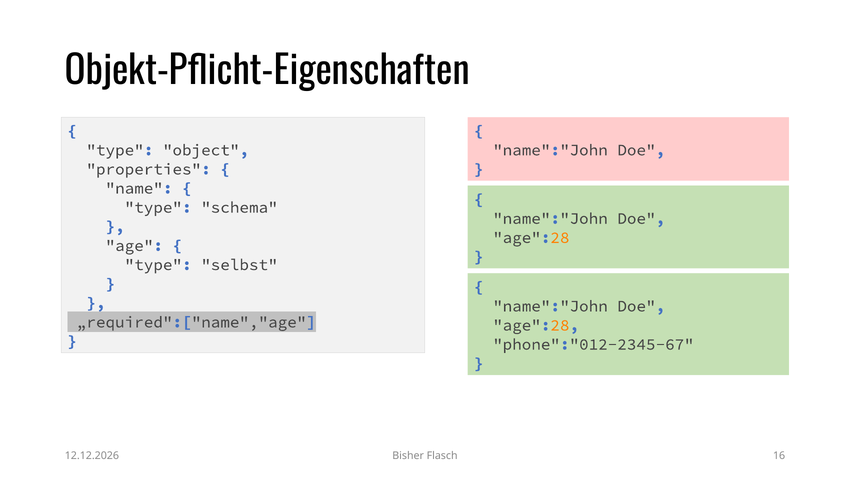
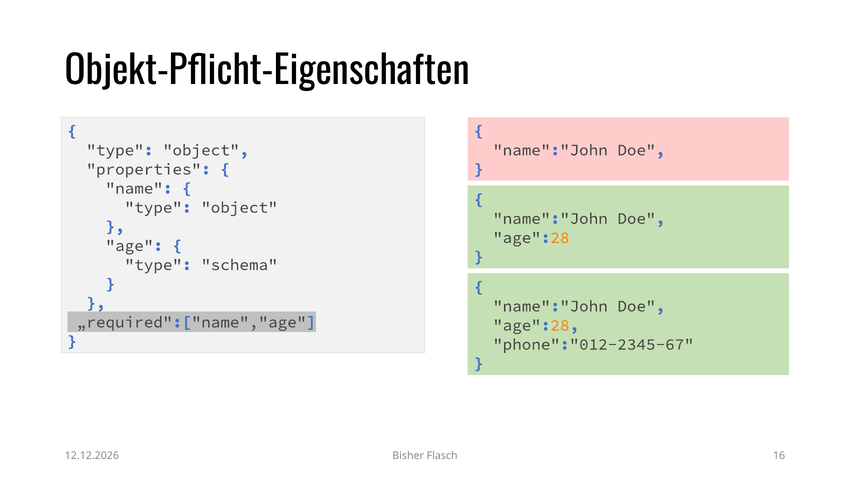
schema: schema -> object (239, 207)
selbst: selbst -> schema (239, 265)
